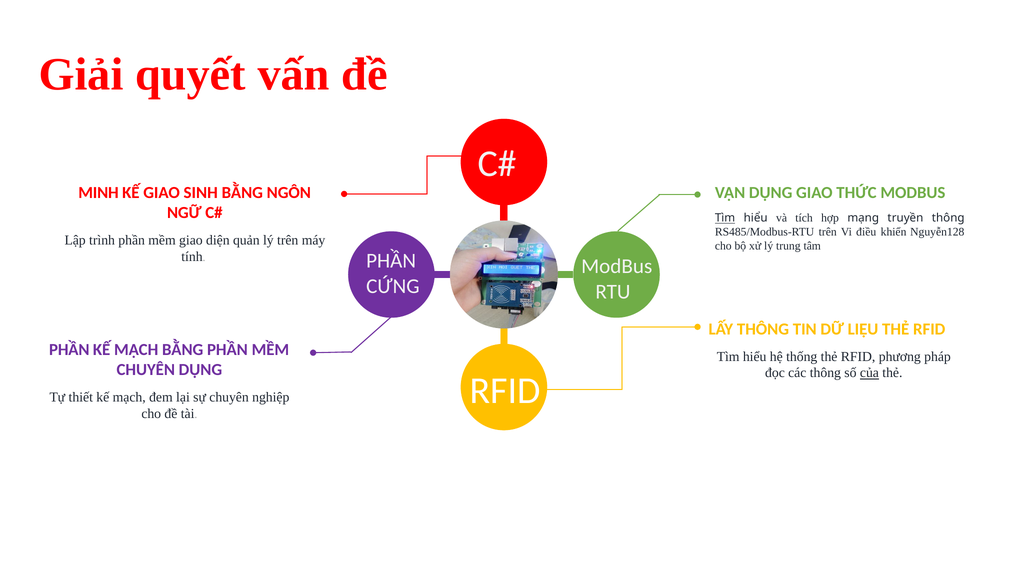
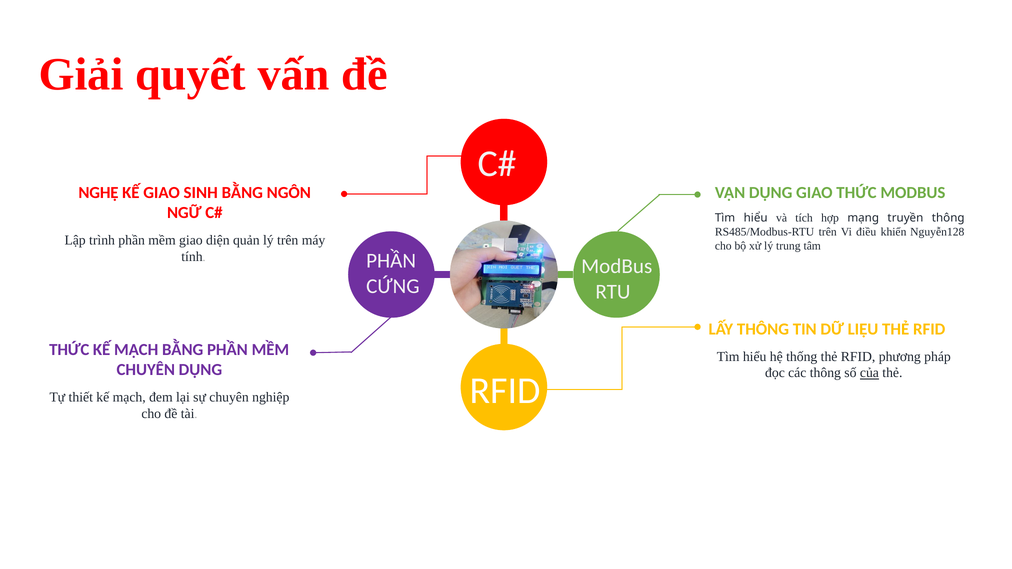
MINH: MINH -> NGHỆ (98, 193)
Tìm underline: present -> none (725, 218)
PHẦN: PHẦN -> THỨC (69, 350)
